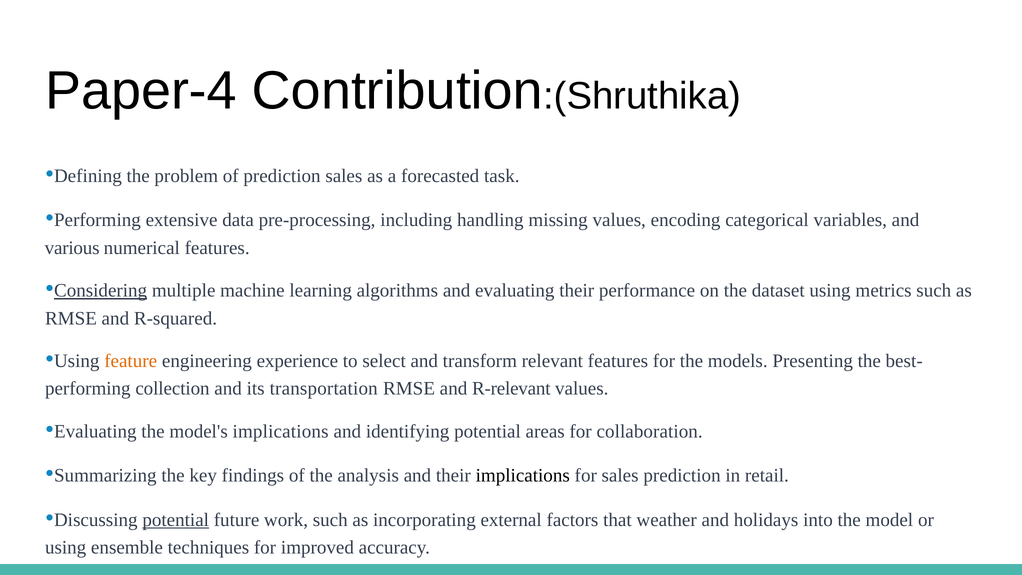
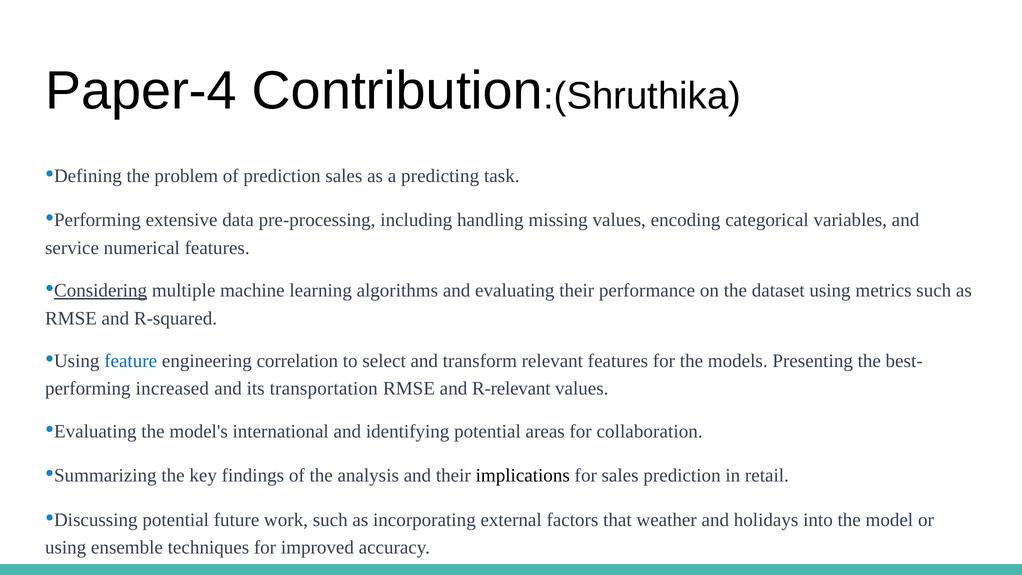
forecasted: forecasted -> predicting (440, 176)
various: various -> service (72, 248)
feature colour: orange -> blue (131, 361)
experience: experience -> correlation (297, 361)
collection: collection -> increased (172, 389)
model's implications: implications -> international (281, 431)
potential underline: present -> none (176, 520)
